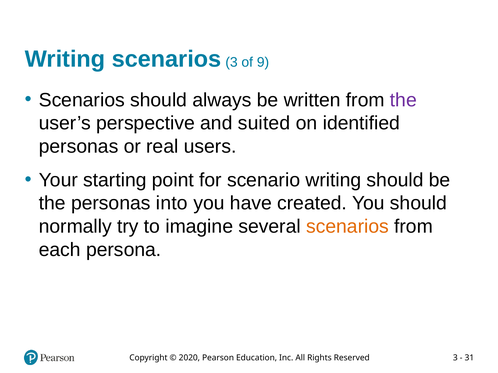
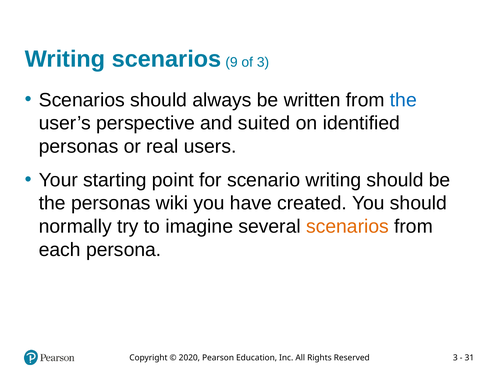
scenarios 3: 3 -> 9 (231, 62)
of 9: 9 -> 3 (263, 62)
the colour: purple -> blue (403, 100)
into: into -> wiki (172, 204)
